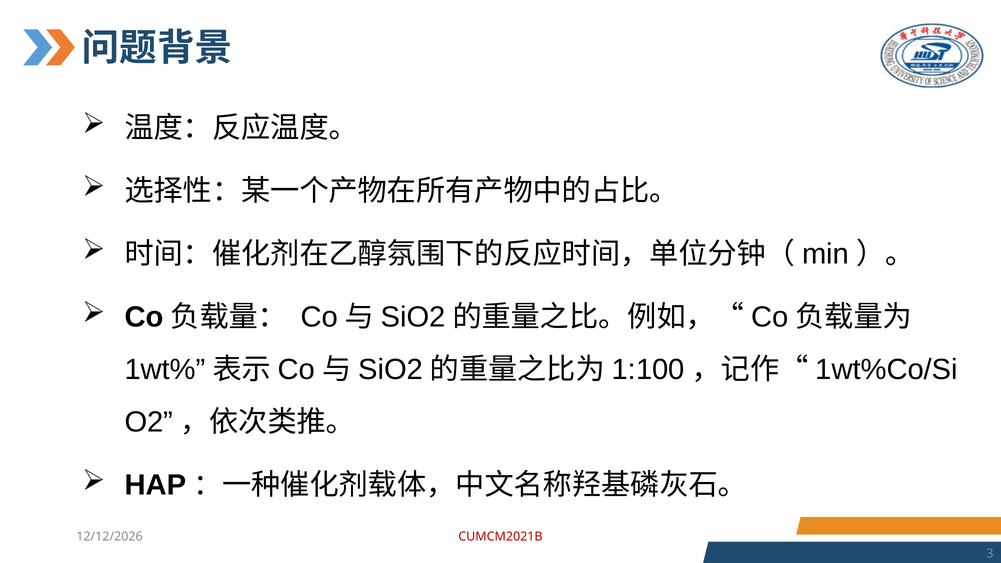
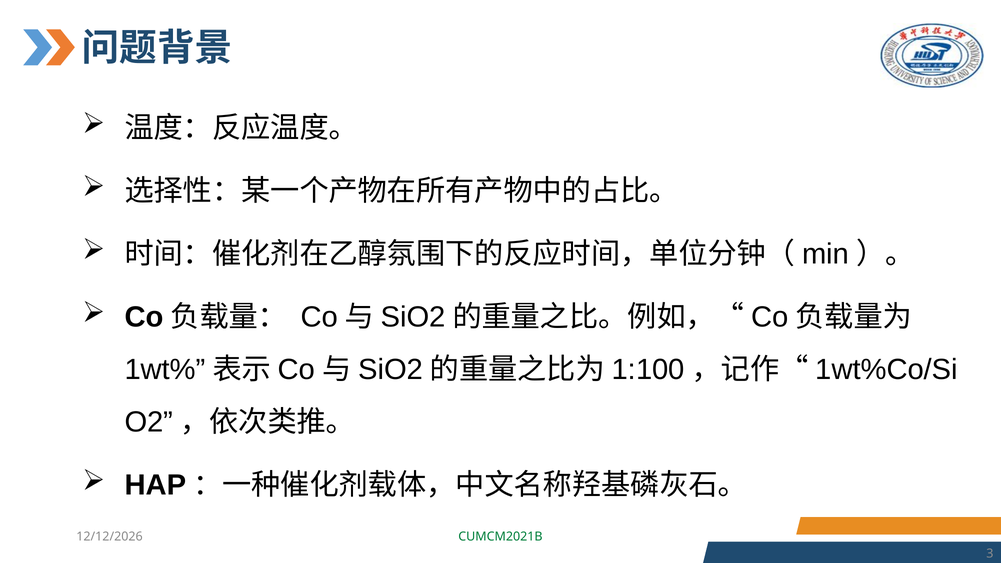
CUMCM2021B colour: red -> green (500, 537)
